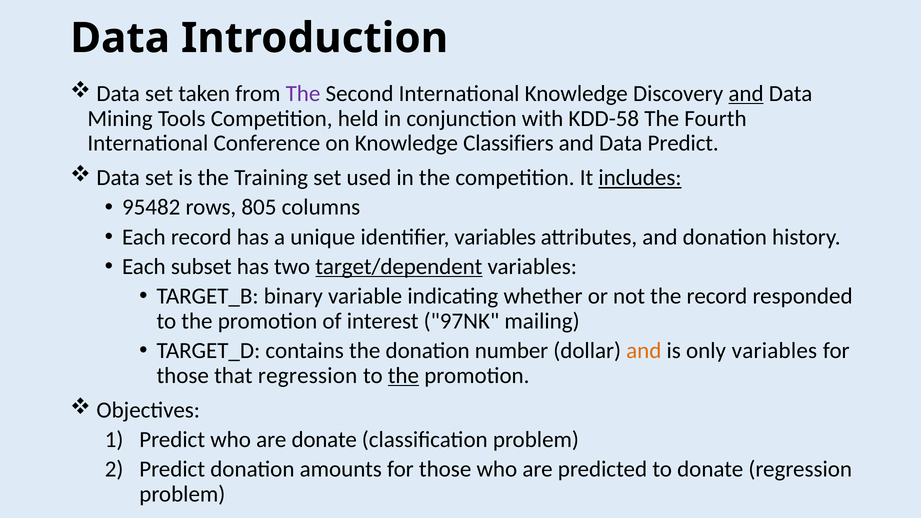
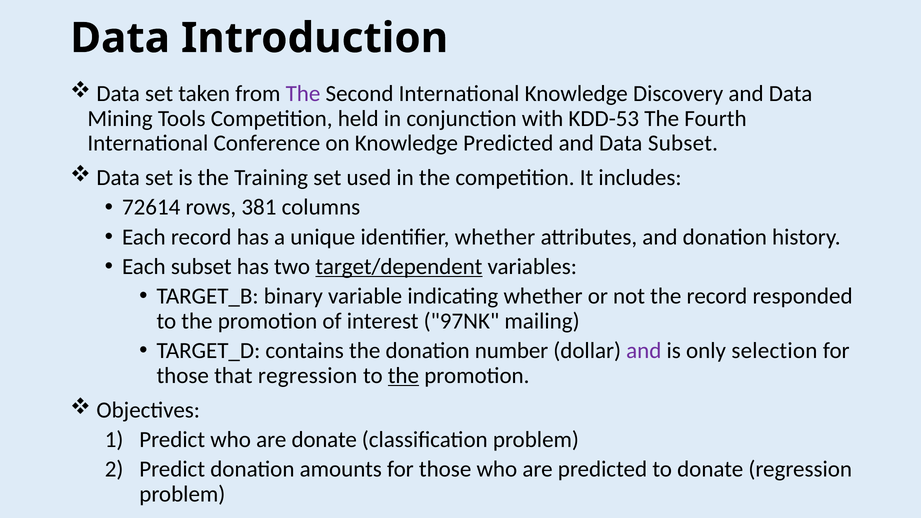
and underline: present -> none (746, 94)
KDD-58: KDD-58 -> KDD-53 (604, 118)
Knowledge Classifiers: Classifiers -> Predicted (508, 143)
Data Predict: Predict -> Subset (683, 143)
includes underline: present -> none (640, 178)
95482: 95482 -> 72614 (151, 207)
805: 805 -> 381 (259, 207)
identifier variables: variables -> whether (495, 237)
and colour: orange -> purple (644, 351)
only variables: variables -> selection (774, 351)
